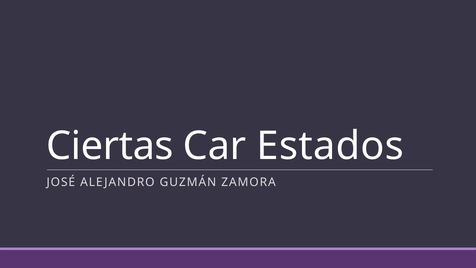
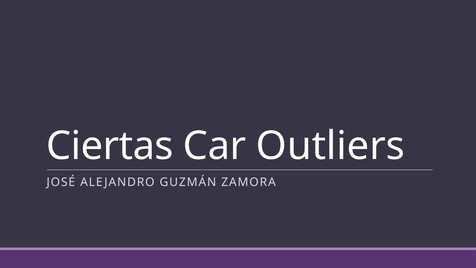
Estados: Estados -> Outliers (330, 146)
